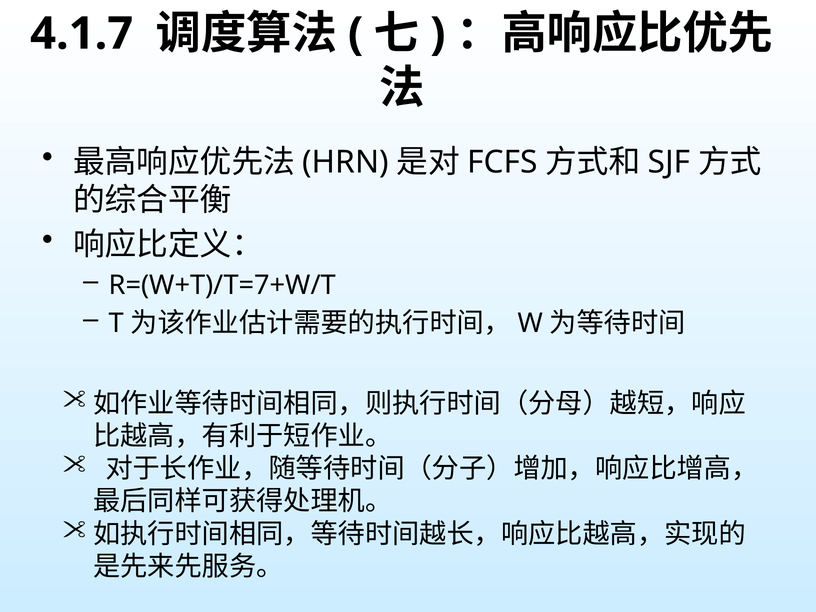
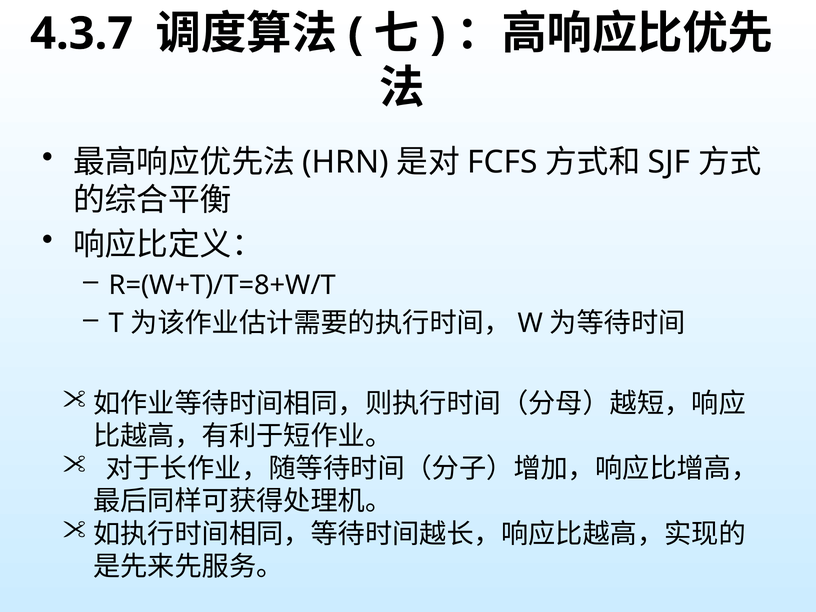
4.1.7: 4.1.7 -> 4.3.7 (82, 34)
R=(W+T)/T=7+W/T: R=(W+T)/T=7+W/T -> R=(W+T)/T=8+W/T (222, 285)
